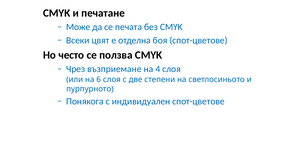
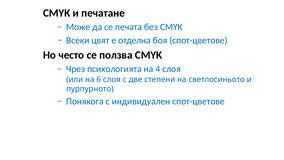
възприемане: възприемане -> психологията (114, 69)
